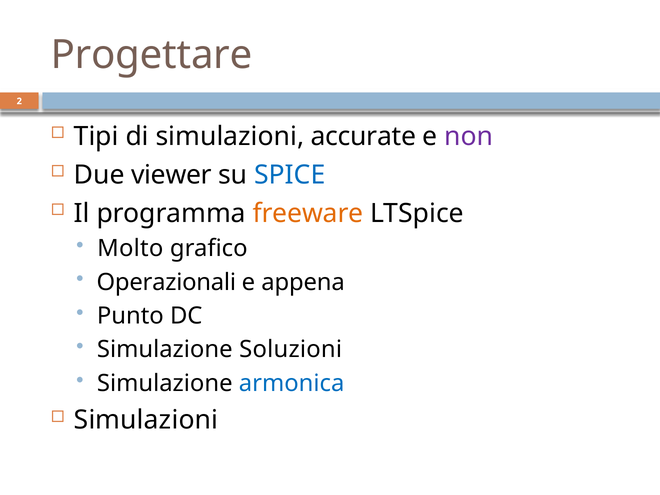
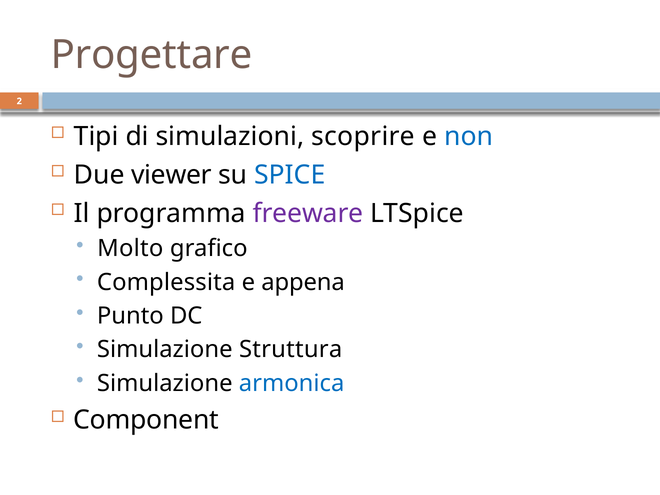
accurate: accurate -> scoprire (363, 137)
non colour: purple -> blue (469, 137)
freeware colour: orange -> purple (308, 213)
Operazionali: Operazionali -> Complessita (166, 282)
Soluzioni: Soluzioni -> Struttura (291, 350)
Simulazioni: Simulazioni -> Component (146, 420)
